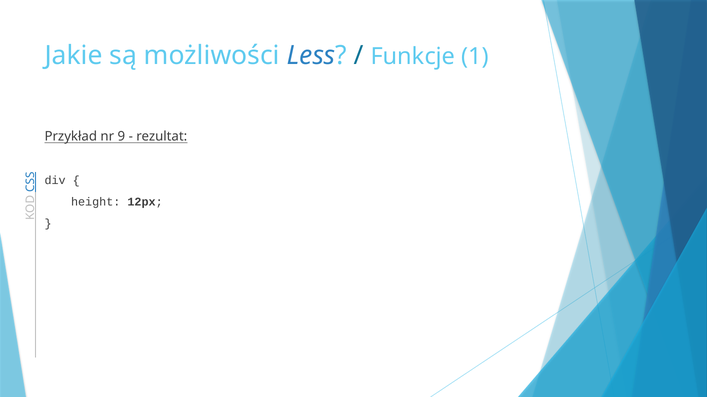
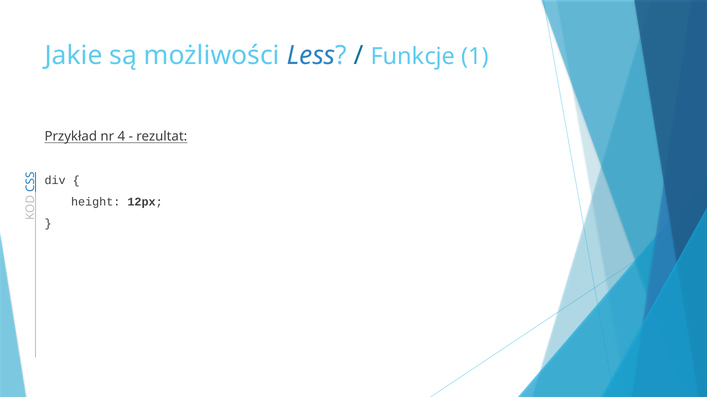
9: 9 -> 4 (121, 137)
